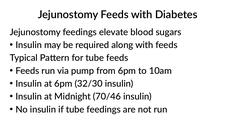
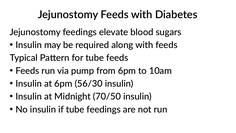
32/30: 32/30 -> 56/30 (89, 84)
70/46: 70/46 -> 70/50 (107, 96)
